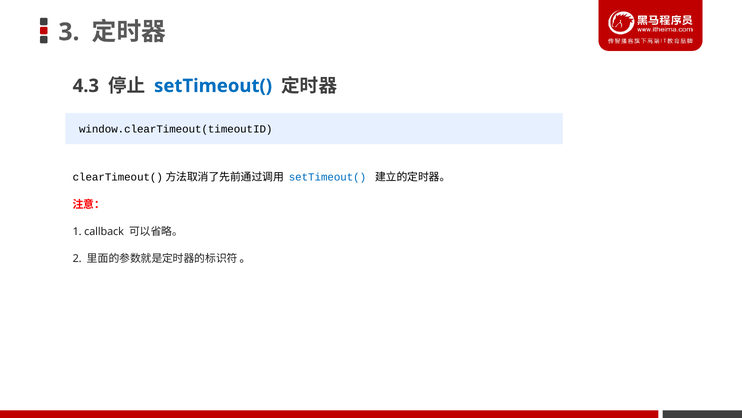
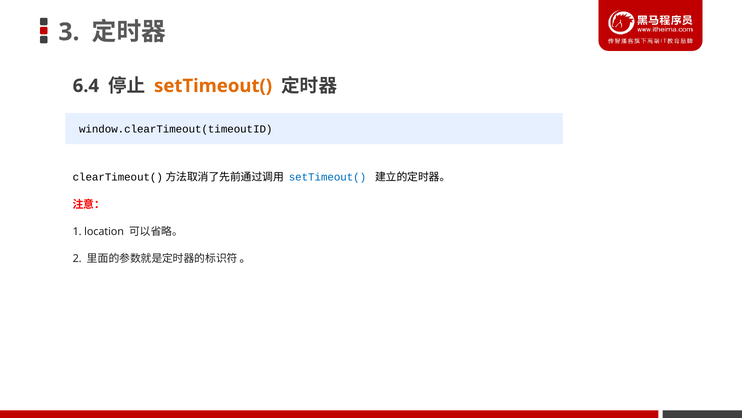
4.3: 4.3 -> 6.4 (86, 86)
setTimeout( colour: blue -> orange (213, 86)
callback: callback -> location (104, 231)
